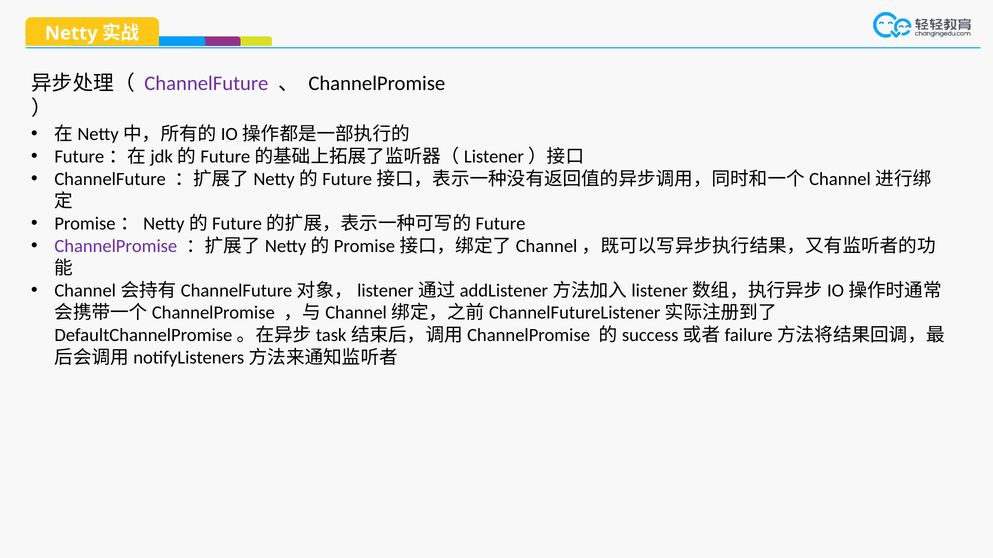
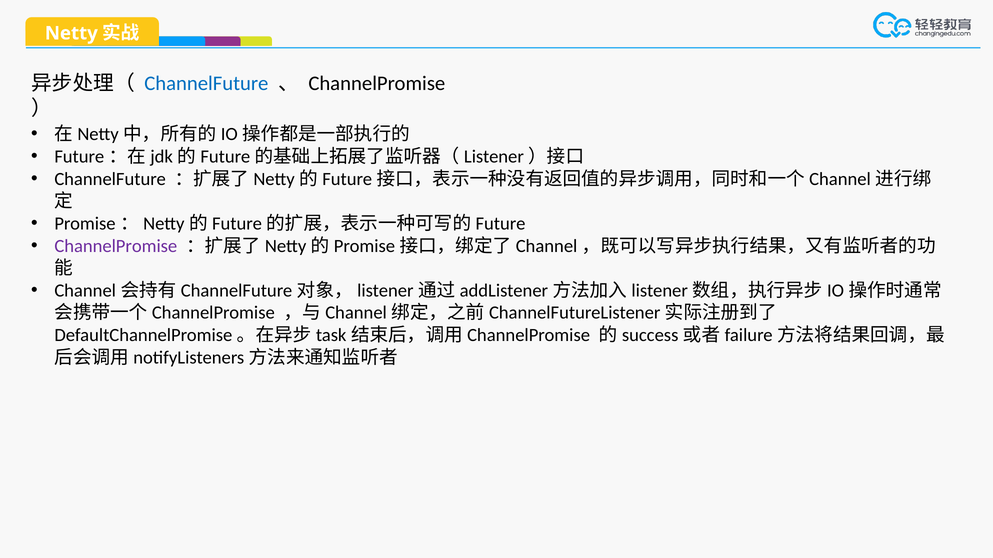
ChannelFuture colour: purple -> blue (206, 83)
